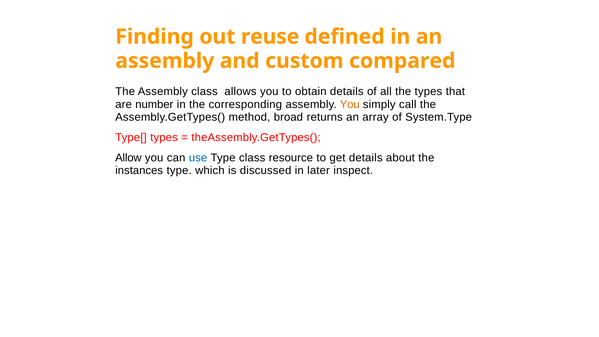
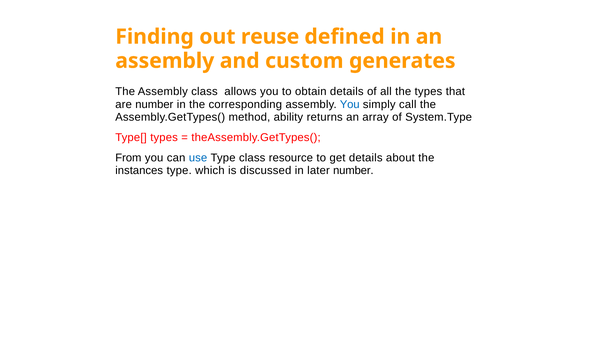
compared: compared -> generates (402, 61)
You colour: orange -> blue (350, 104)
broad: broad -> ability (288, 117)
Allow: Allow -> From (128, 158)
later inspect: inspect -> number (353, 171)
